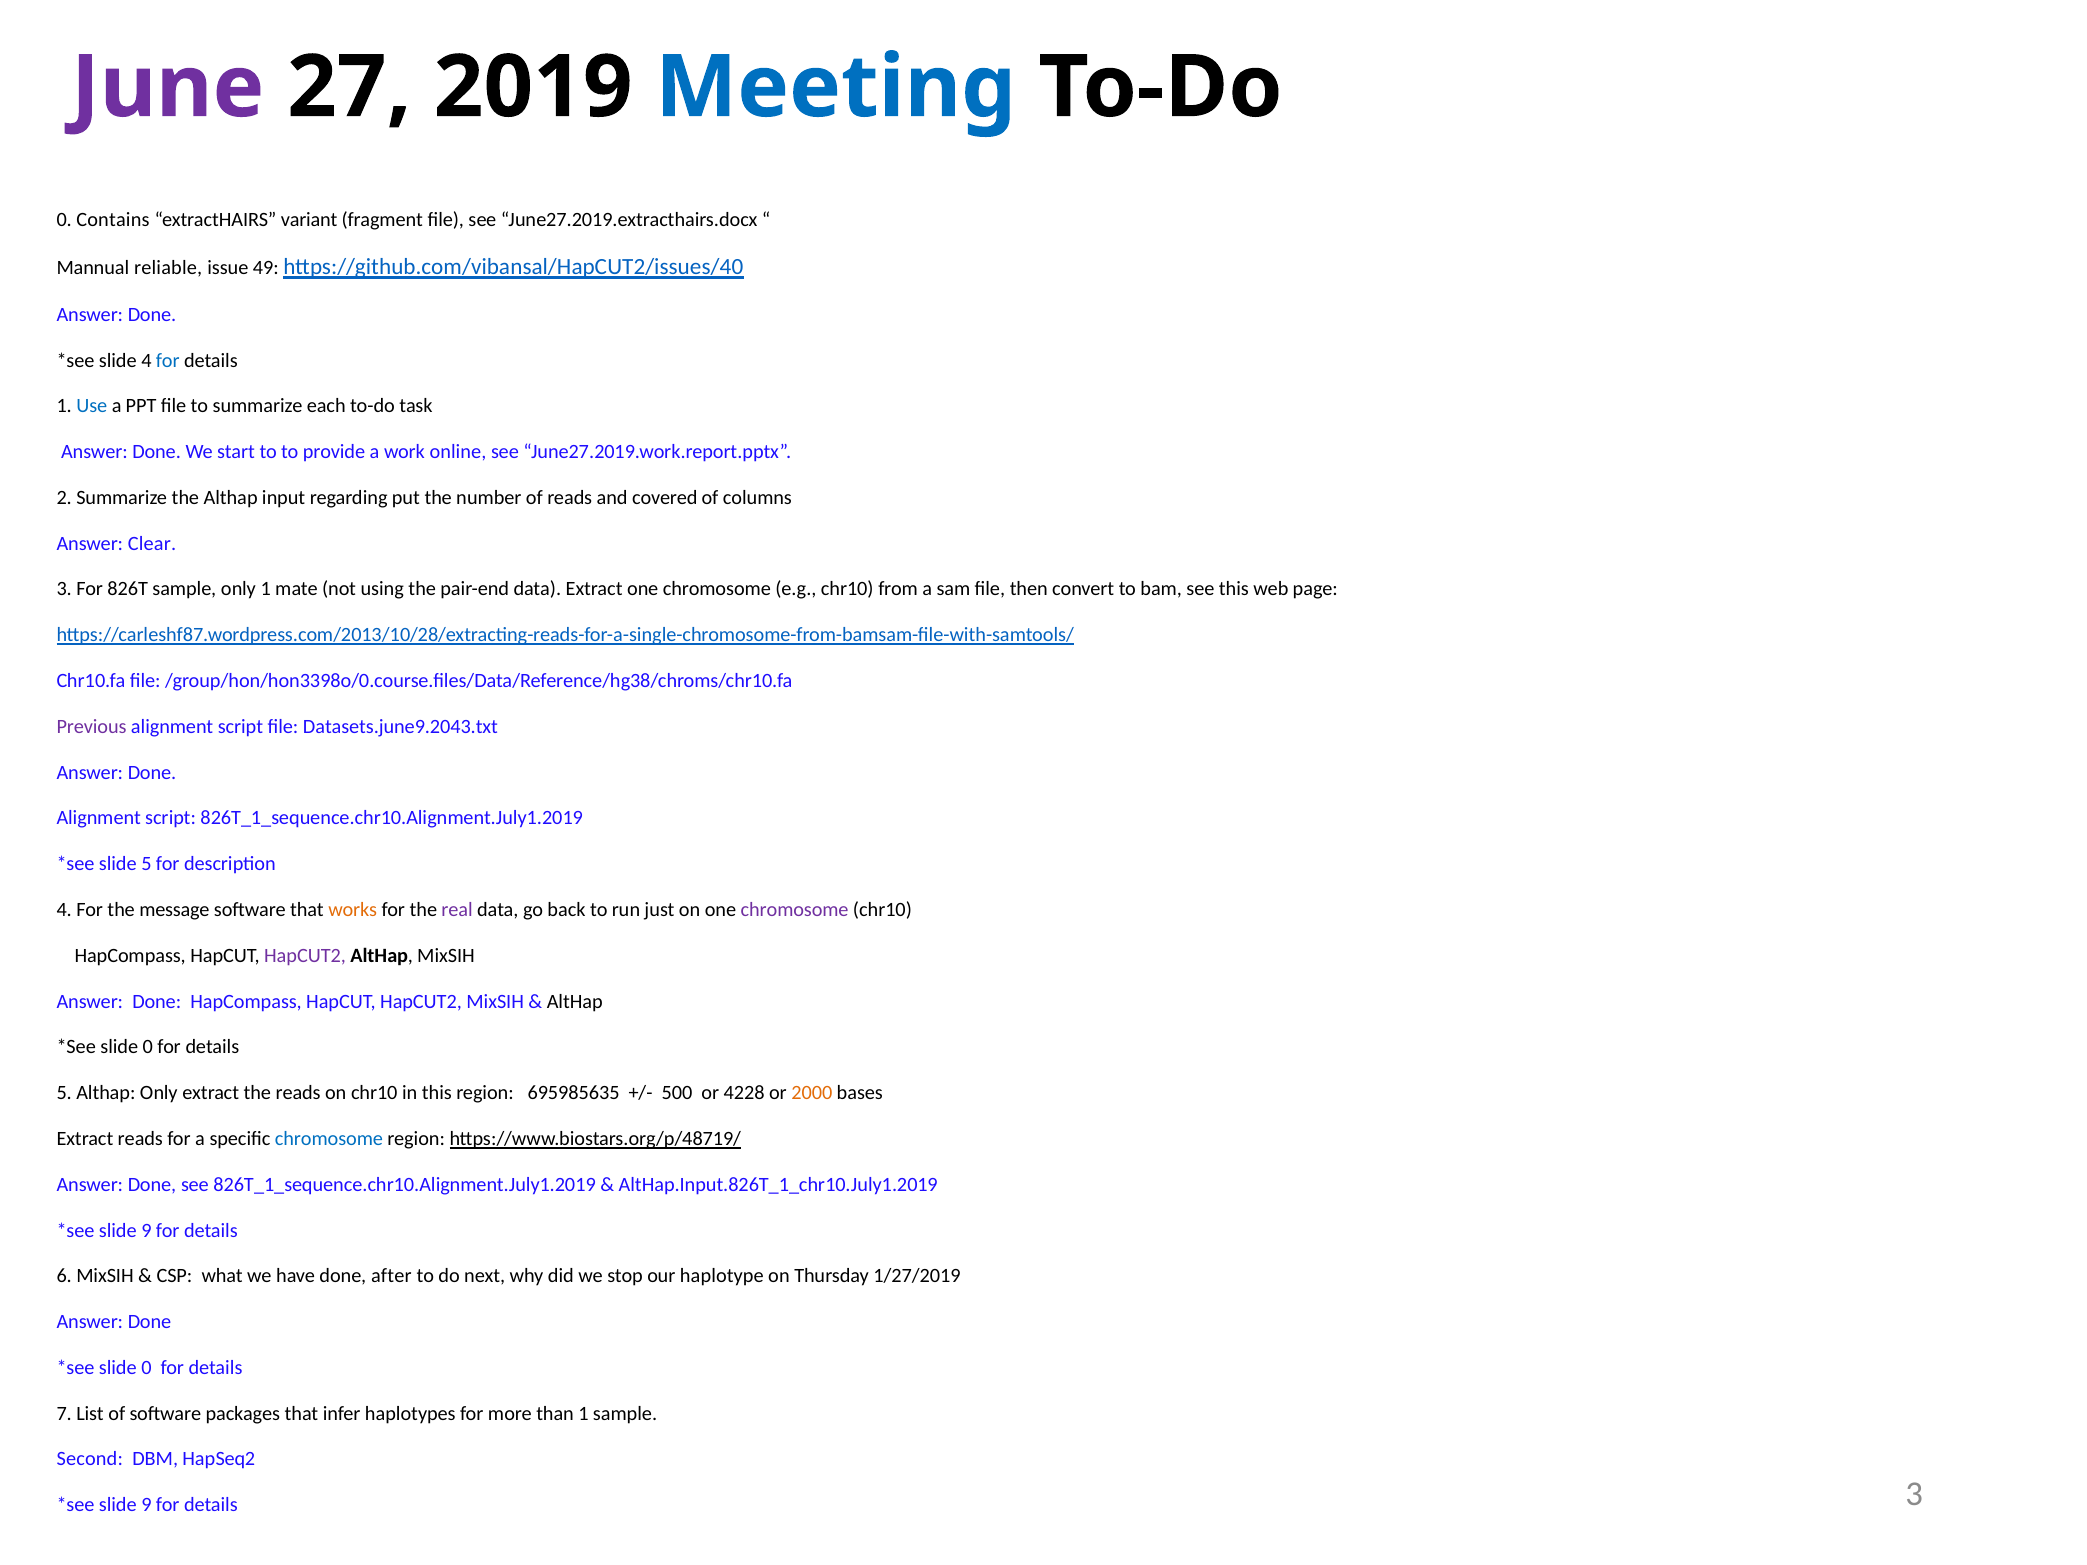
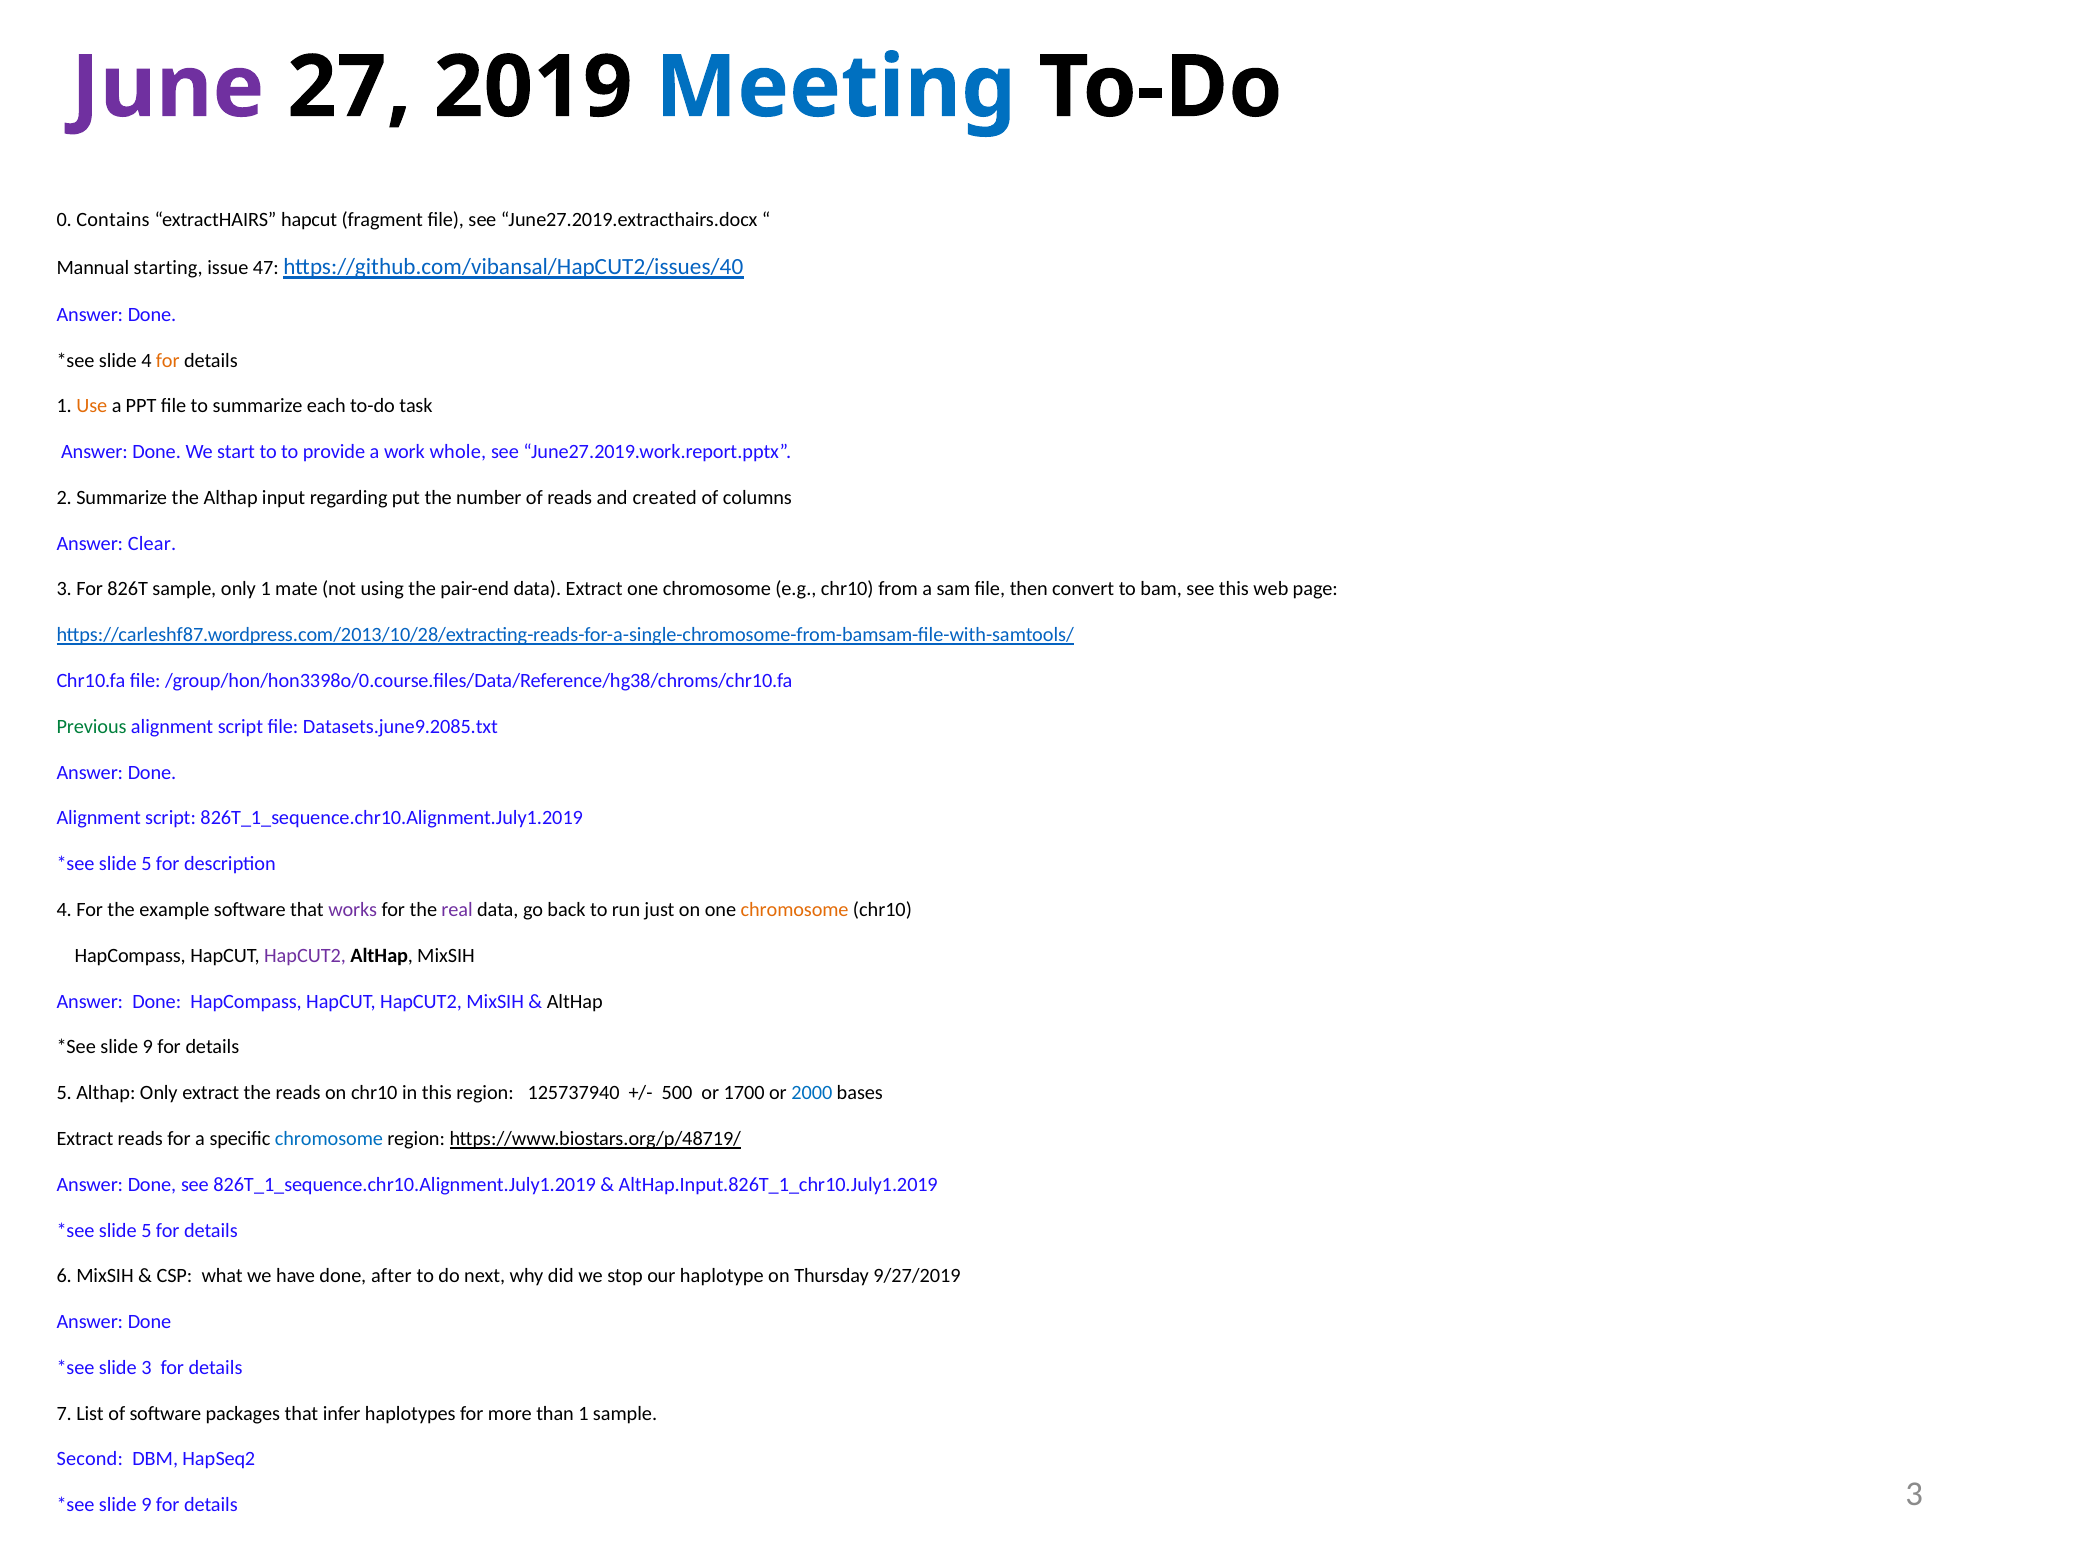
extractHAIRS variant: variant -> hapcut (309, 220)
reliable: reliable -> starting (168, 268)
49: 49 -> 47 (266, 268)
for colour: blue -> orange (168, 360)
Use colour: blue -> orange (92, 406)
online: online -> whole (458, 452)
covered: covered -> created (665, 498)
Previous colour: purple -> green (92, 727)
Datasets.june9.2043.txt: Datasets.june9.2043.txt -> Datasets.june9.2085.txt (400, 727)
message: message -> example (174, 910)
works colour: orange -> purple (353, 910)
chromosome colour: purple -> orange (795, 910)
0: 0 -> 9 (148, 1047)
695985635: 695985635 -> 125737940 (574, 1093)
4228: 4228 -> 1700 (744, 1093)
2000 colour: orange -> blue (812, 1093)
9: 9 -> 5 (146, 1231)
1/27/2019: 1/27/2019 -> 9/27/2019 (917, 1276)
0: 0 -> 3 (146, 1368)
